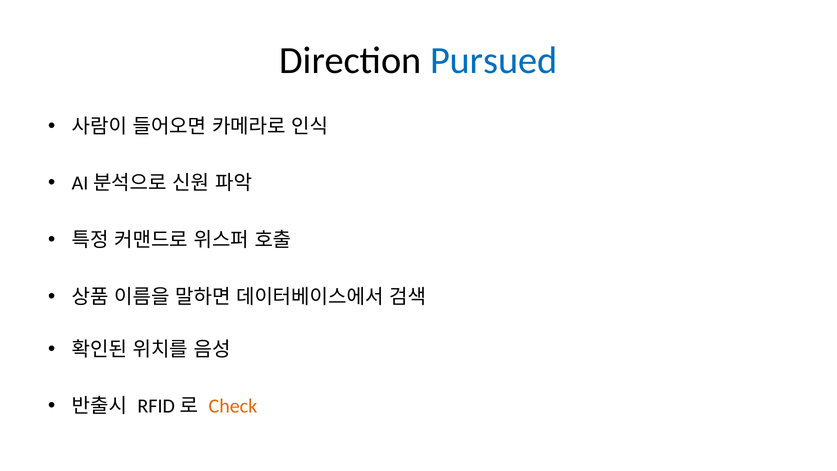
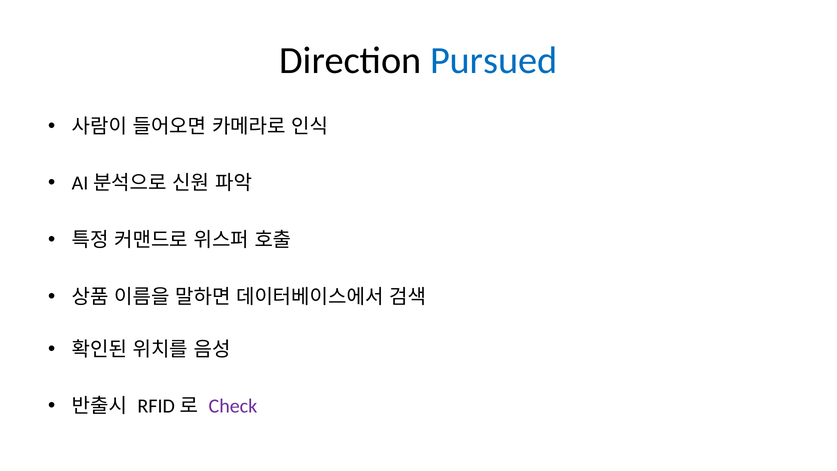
Check colour: orange -> purple (233, 406)
